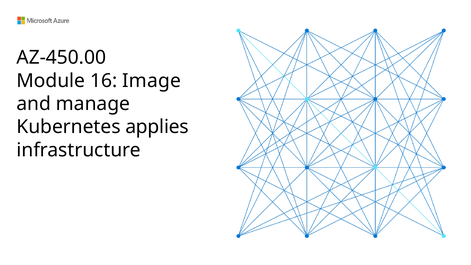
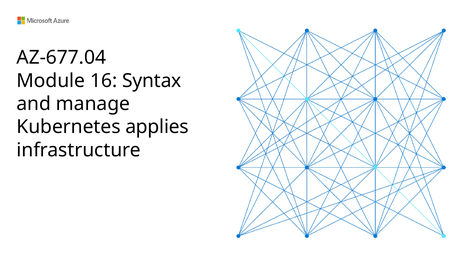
AZ-450.00: AZ-450.00 -> AZ-677.04 (61, 58)
Image: Image -> Syntax (152, 81)
